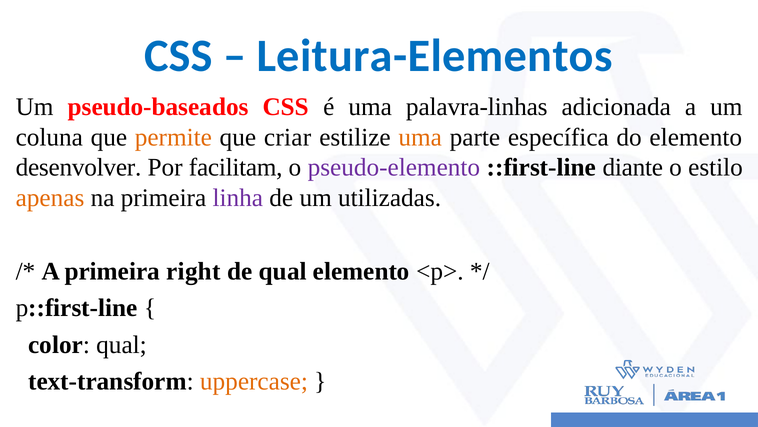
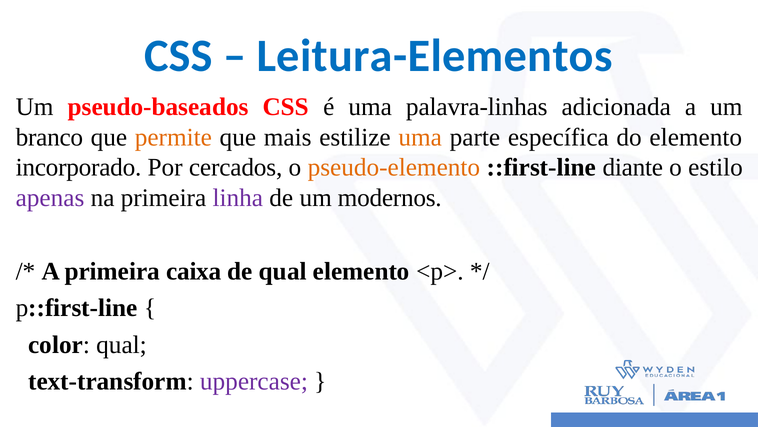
coluna: coluna -> branco (49, 137)
criar: criar -> mais (288, 137)
desenvolver: desenvolver -> incorporado (78, 167)
facilitam: facilitam -> cercados (236, 167)
pseudo-elemento colour: purple -> orange (394, 167)
apenas colour: orange -> purple (50, 198)
utilizadas: utilizadas -> modernos (390, 198)
right: right -> caixa (194, 271)
uppercase colour: orange -> purple (254, 381)
